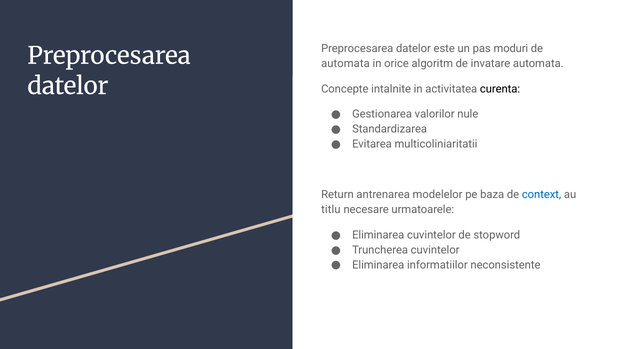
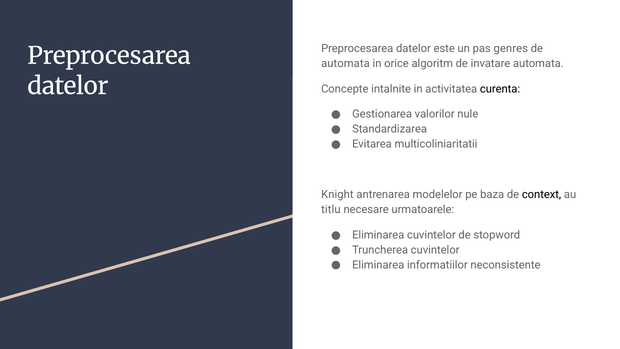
moduri: moduri -> genres (511, 49)
Return: Return -> Knight (337, 195)
context colour: blue -> black (542, 195)
